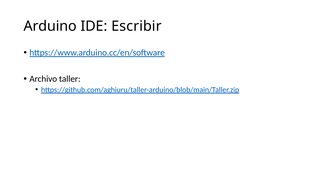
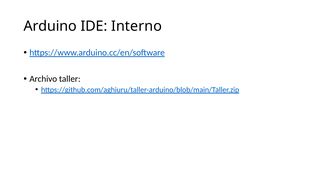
Escribir: Escribir -> Interno (137, 26)
